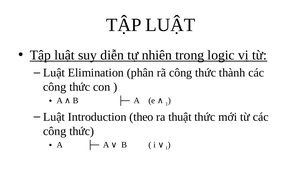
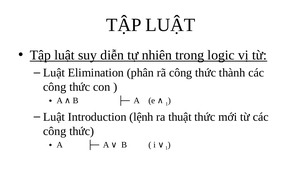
theo: theo -> lệnh (141, 117)
